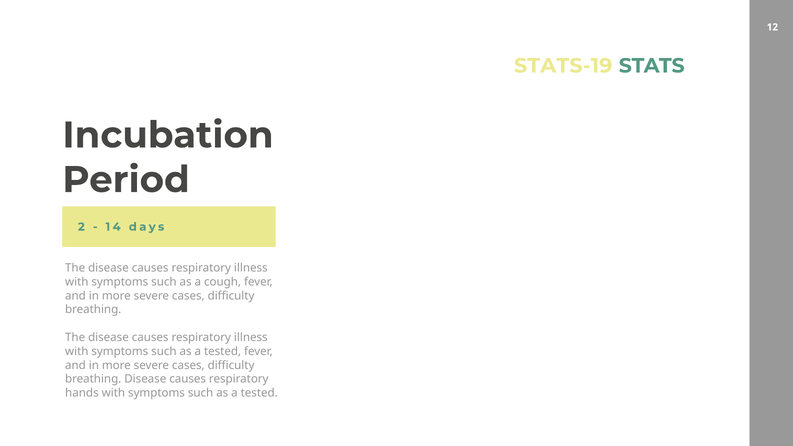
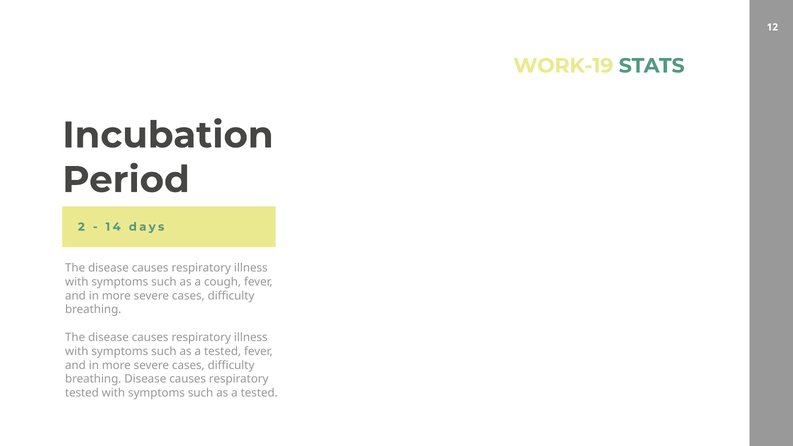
STATS-19: STATS-19 -> WORK-19 (563, 66)
hands: hands -> tested (82, 393)
